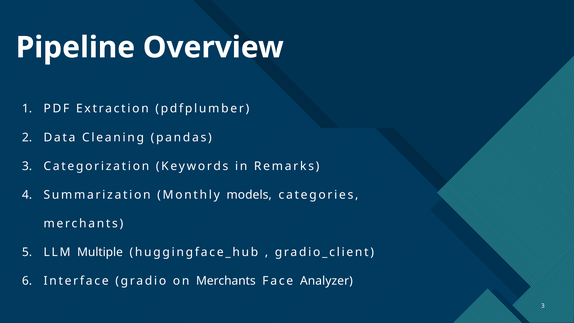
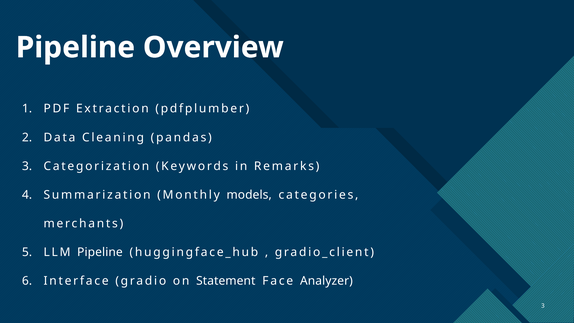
LLM Multiple: Multiple -> Pipeline (100, 252)
on Merchants: Merchants -> Statement (226, 281)
